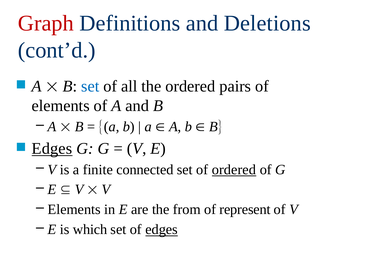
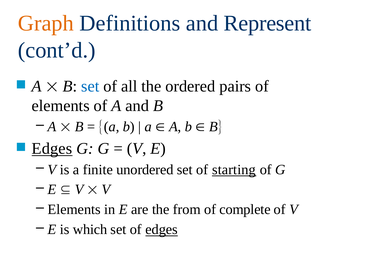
Graph colour: red -> orange (46, 23)
Deletions: Deletions -> Represent (268, 23)
connected: connected -> unordered (145, 170)
of ordered: ordered -> starting (234, 170)
represent: represent -> complete (245, 210)
